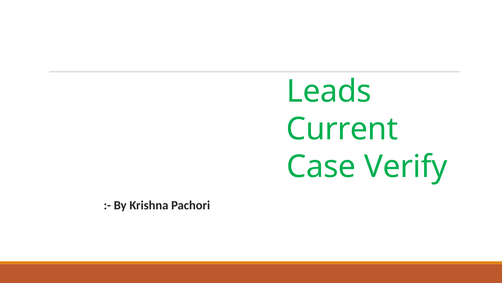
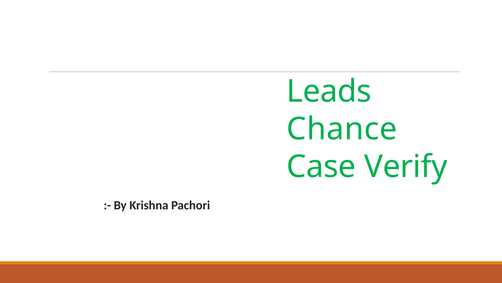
Current: Current -> Chance (342, 129)
